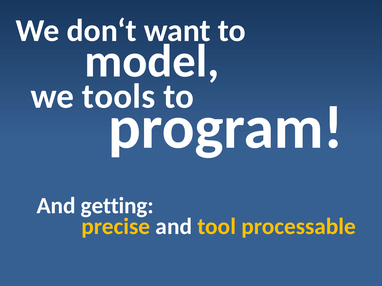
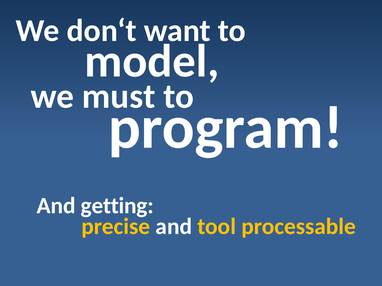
tools: tools -> must (119, 96)
